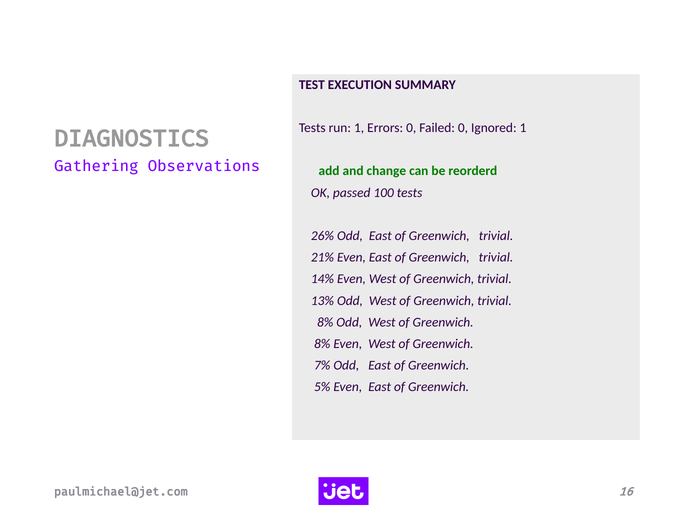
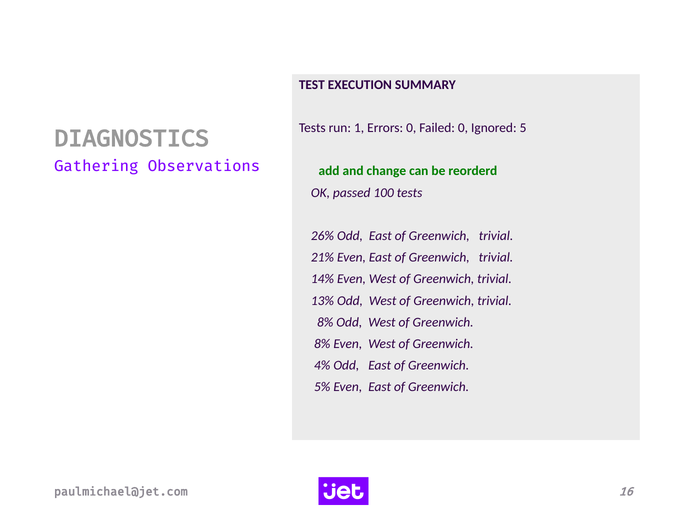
Ignored 1: 1 -> 5 (523, 128)
7%: 7% -> 4% (322, 366)
